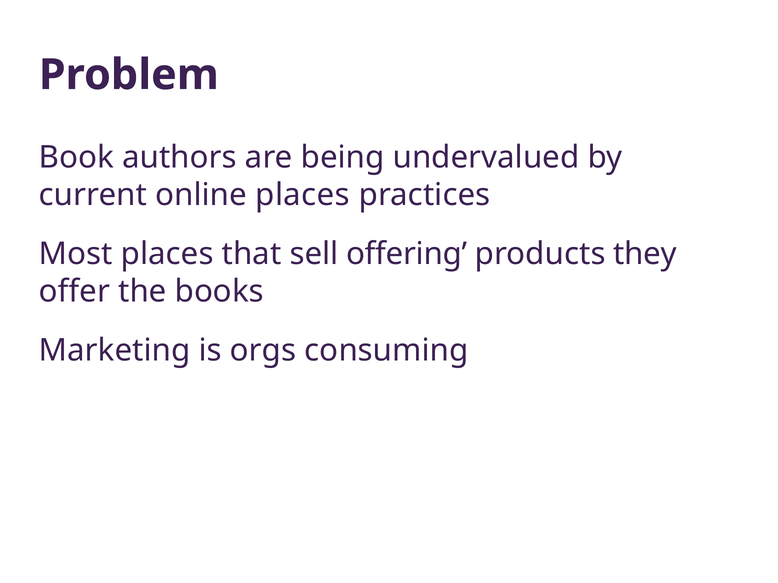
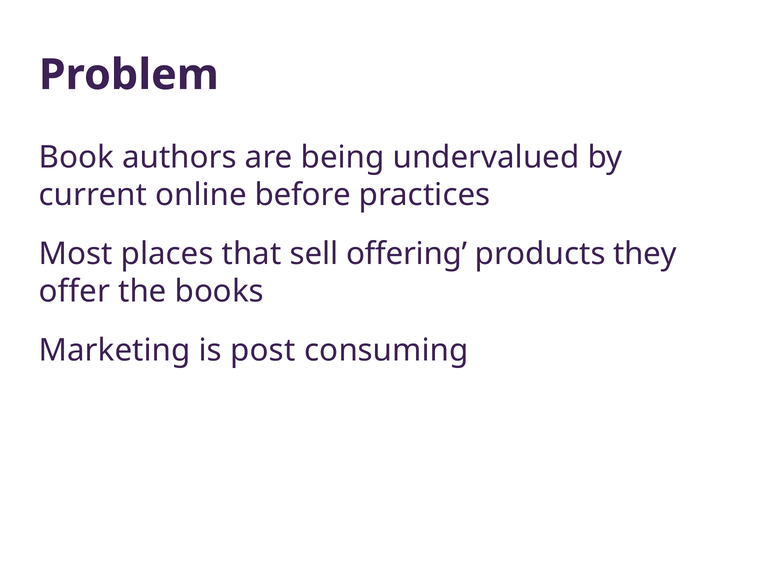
online places: places -> before (303, 195)
orgs: orgs -> post (263, 350)
